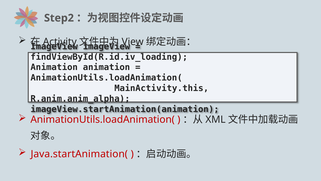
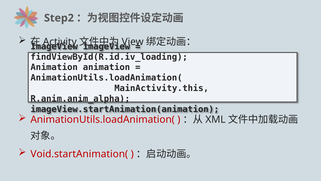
Java.startAnimation(: Java.startAnimation( -> Void.startAnimation( (79, 154)
